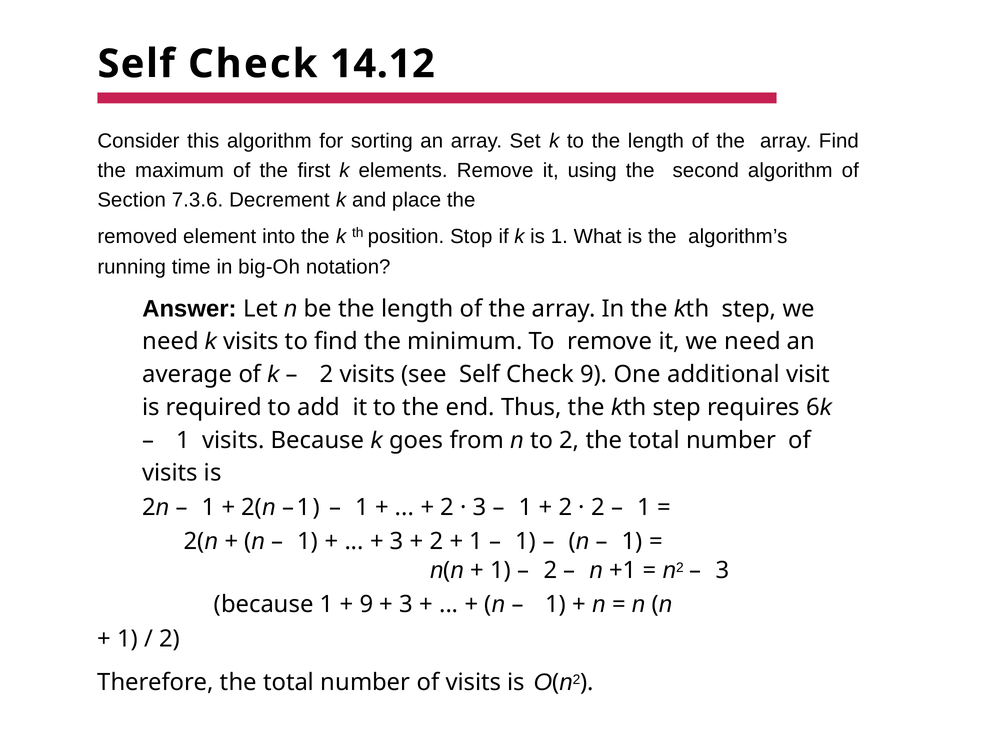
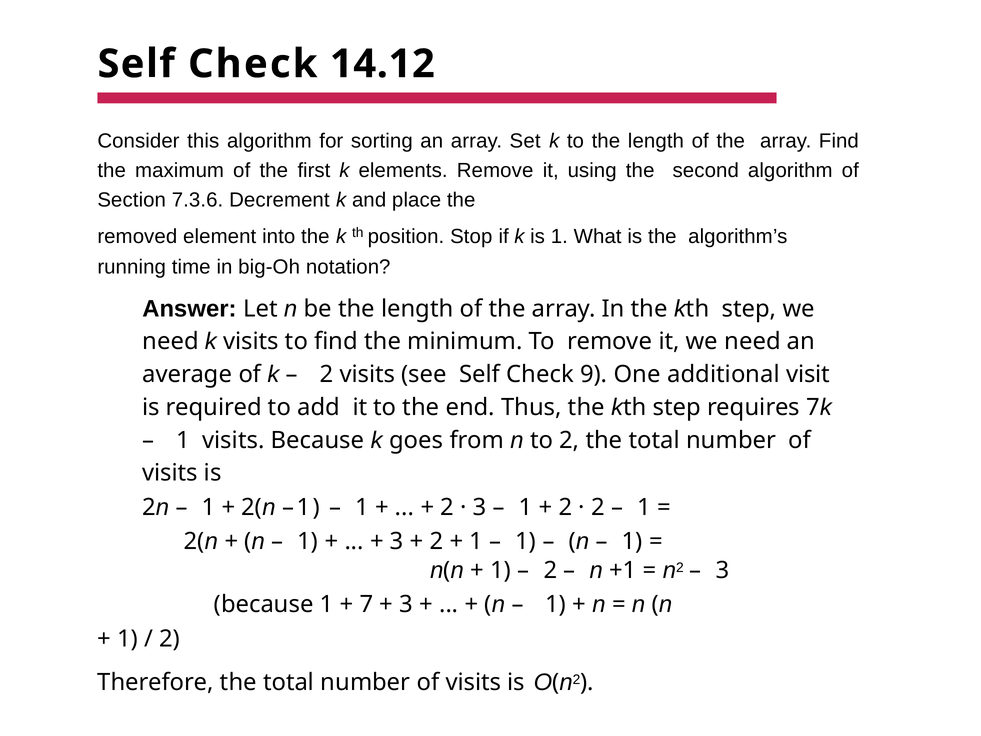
requires 6: 6 -> 7 (813, 407)
9: 9 -> 7 (367, 604)
